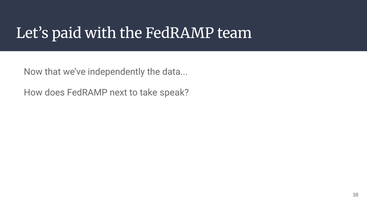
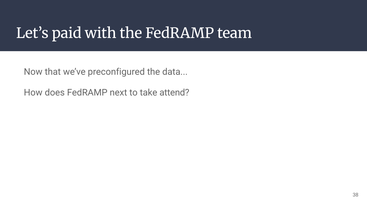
independently: independently -> preconfigured (116, 72)
speak: speak -> attend (174, 93)
